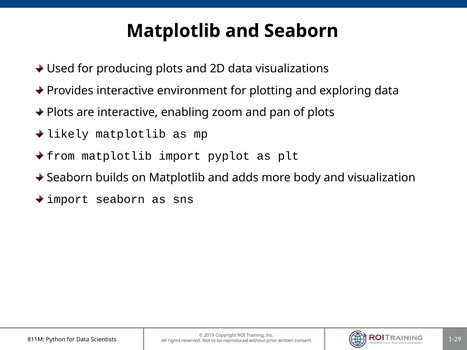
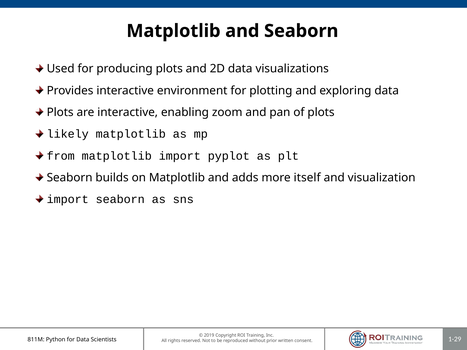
body: body -> itself (307, 178)
